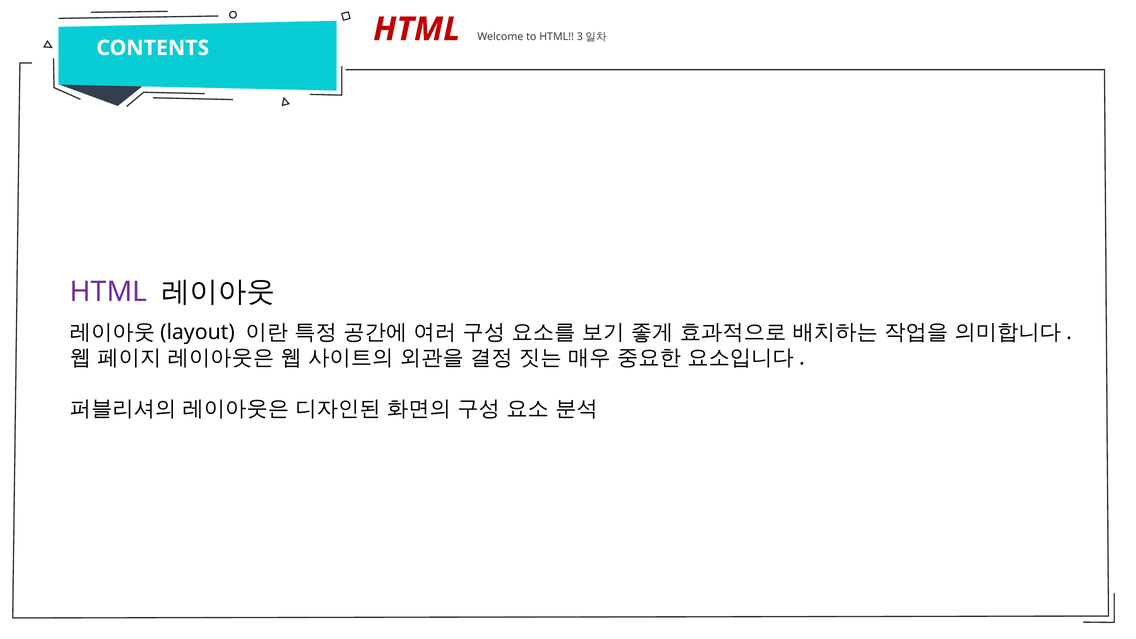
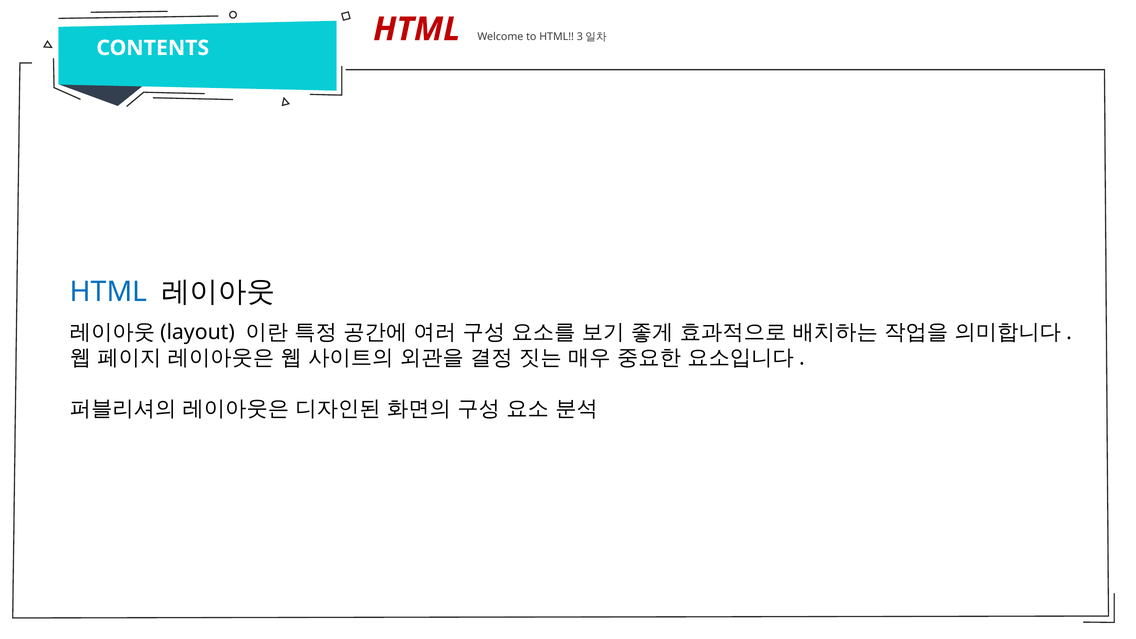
HTML colour: purple -> blue (109, 292)
